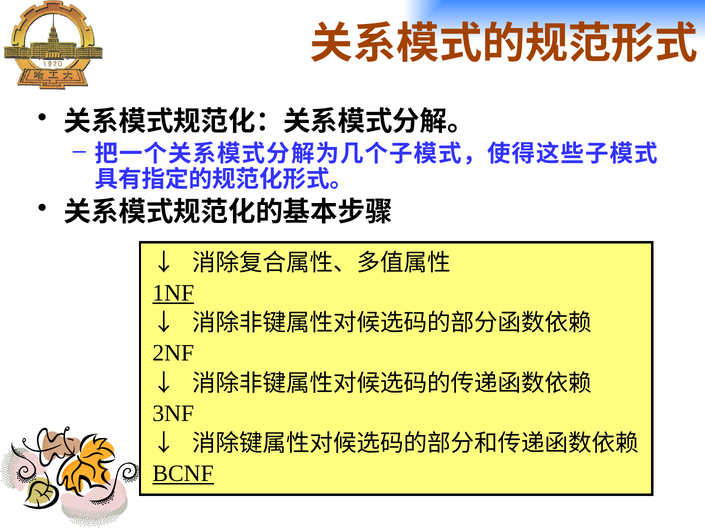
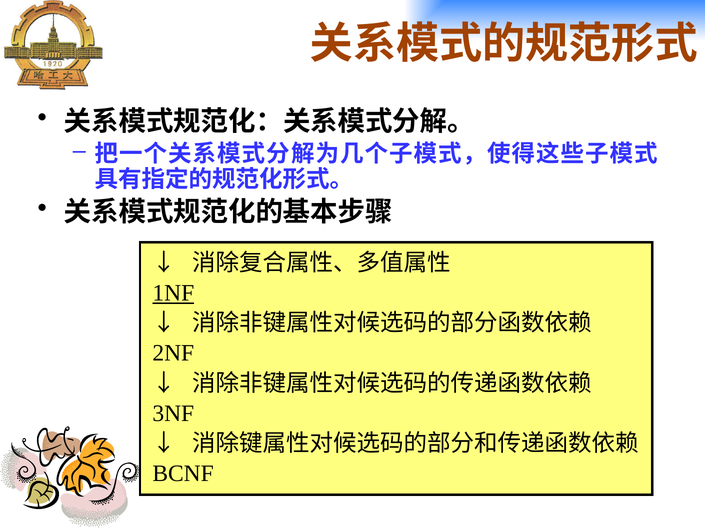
BCNF underline: present -> none (183, 473)
